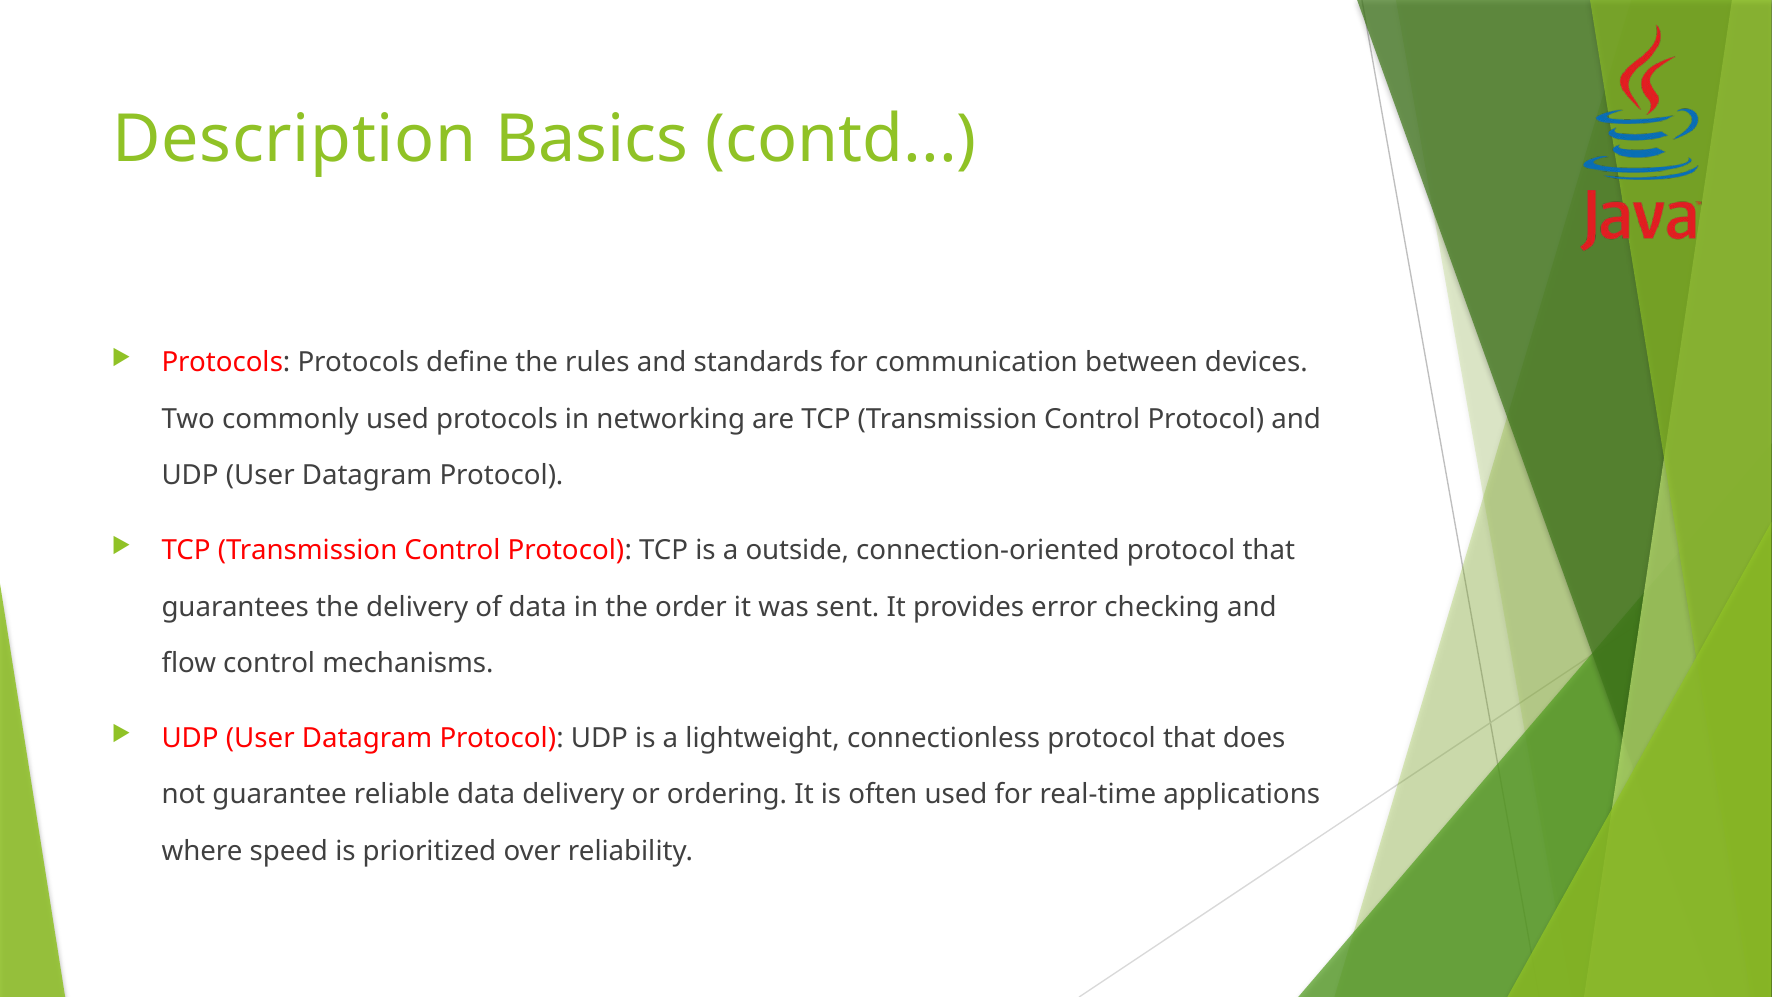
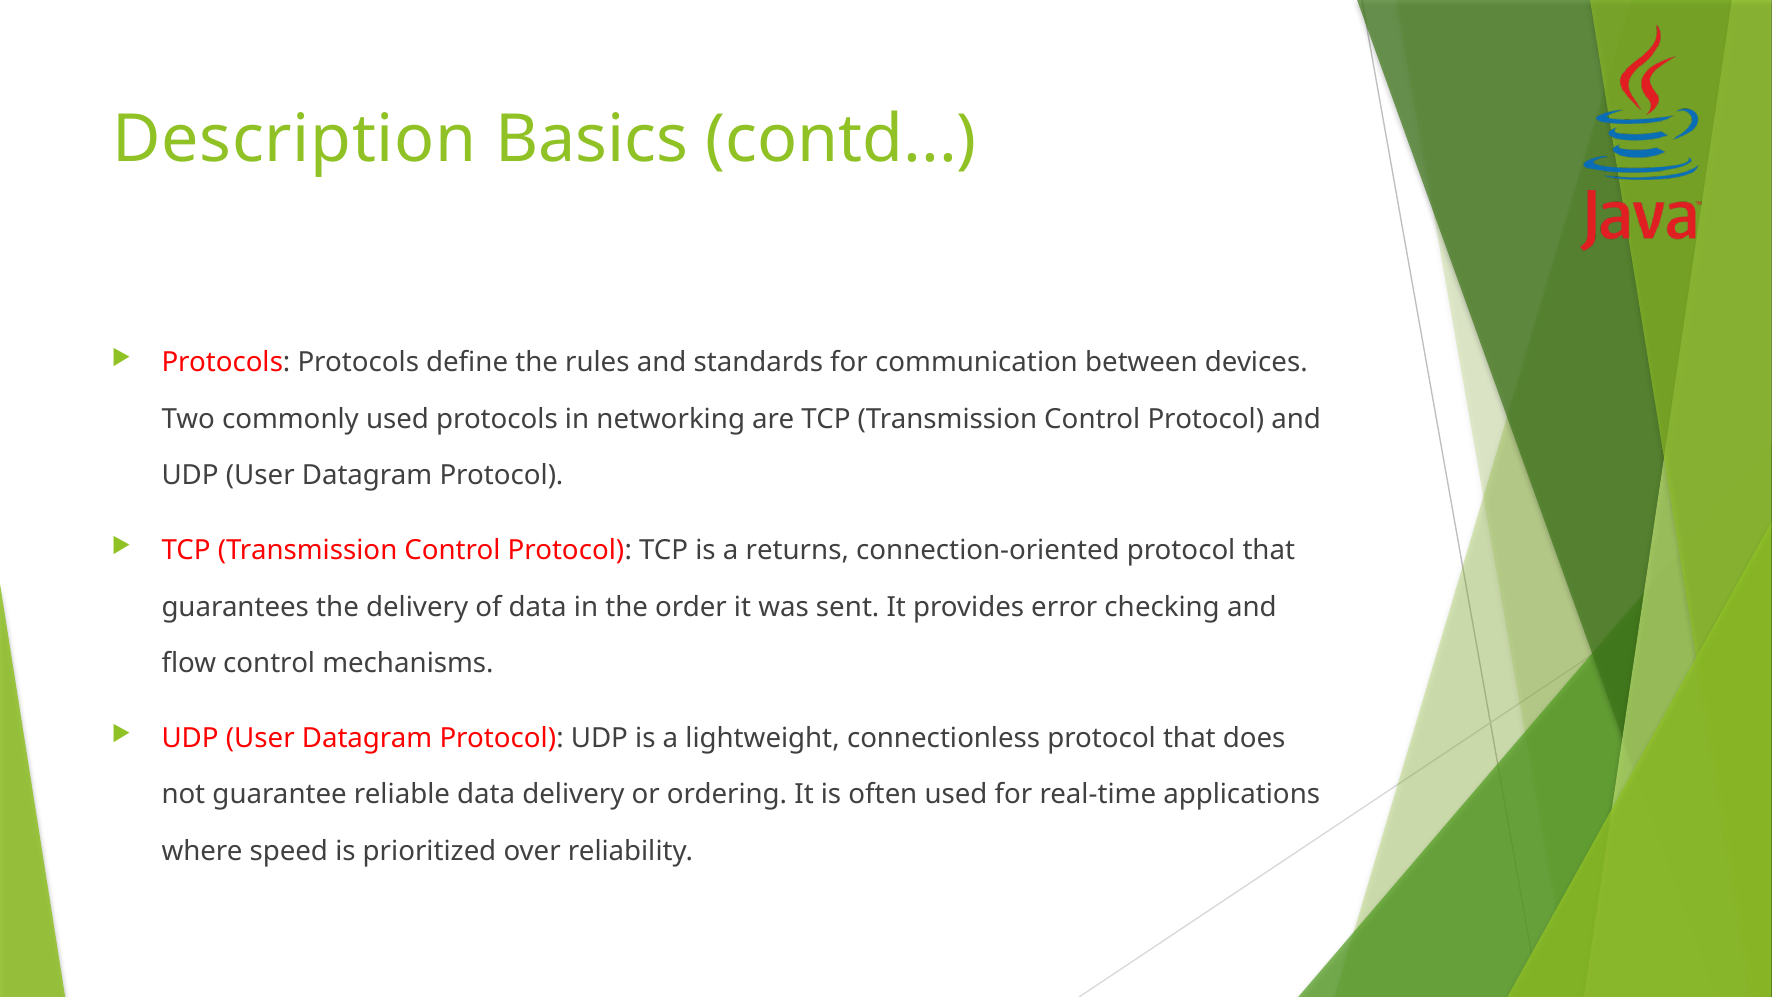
outside: outside -> returns (797, 550)
